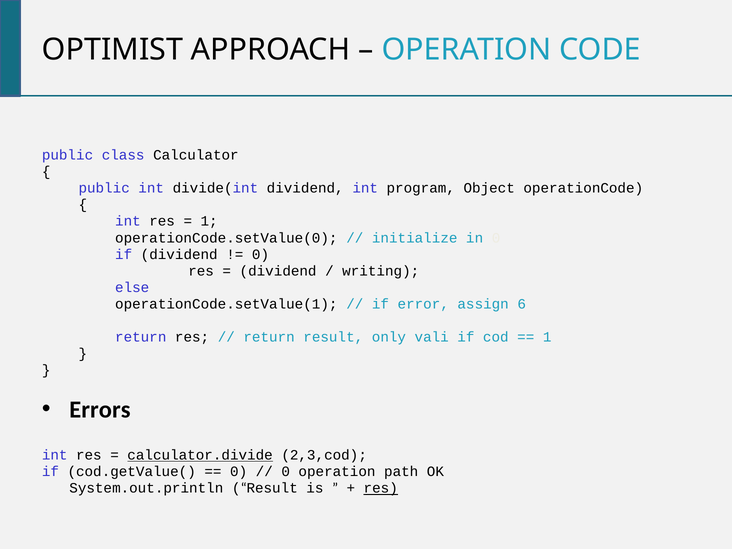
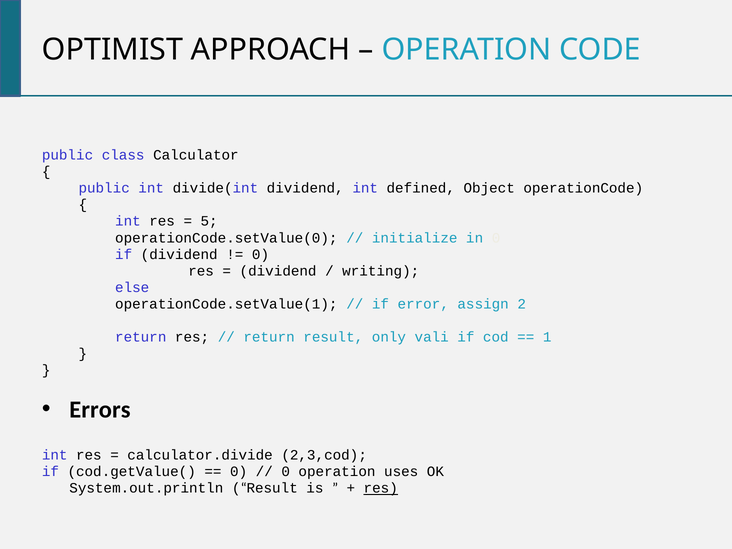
program: program -> defined (421, 188)
1: 1 -> 5 (209, 221)
6: 6 -> 2 (522, 304)
calculator.divide underline: present -> none (200, 455)
path: path -> uses (401, 472)
